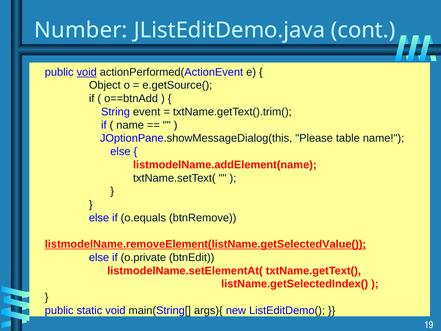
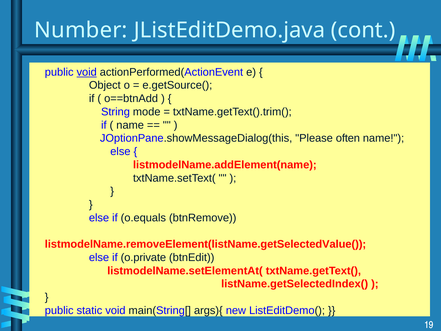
event: event -> mode (147, 112)
table: table -> often (348, 138)
listmodelName.removeElement(listName.getSelectedValue( underline: present -> none (205, 244)
